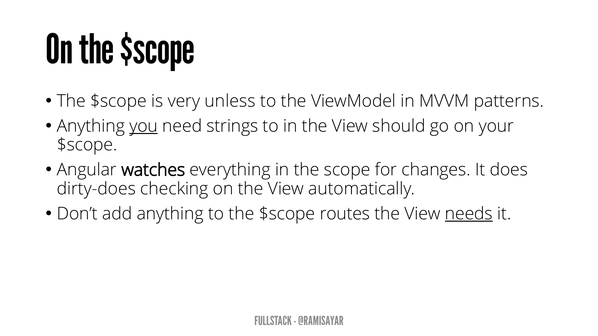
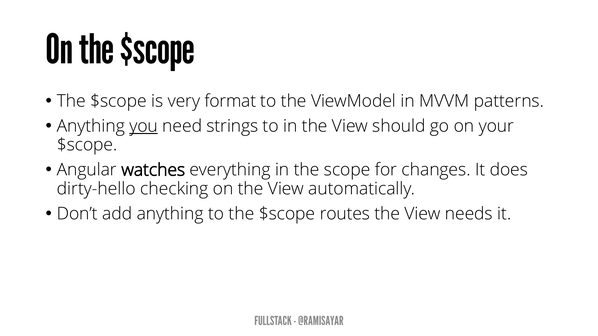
unless: unless -> format (230, 101)
dirty-does: dirty-does -> dirty-hello (96, 189)
needs underline: present -> none (469, 214)
